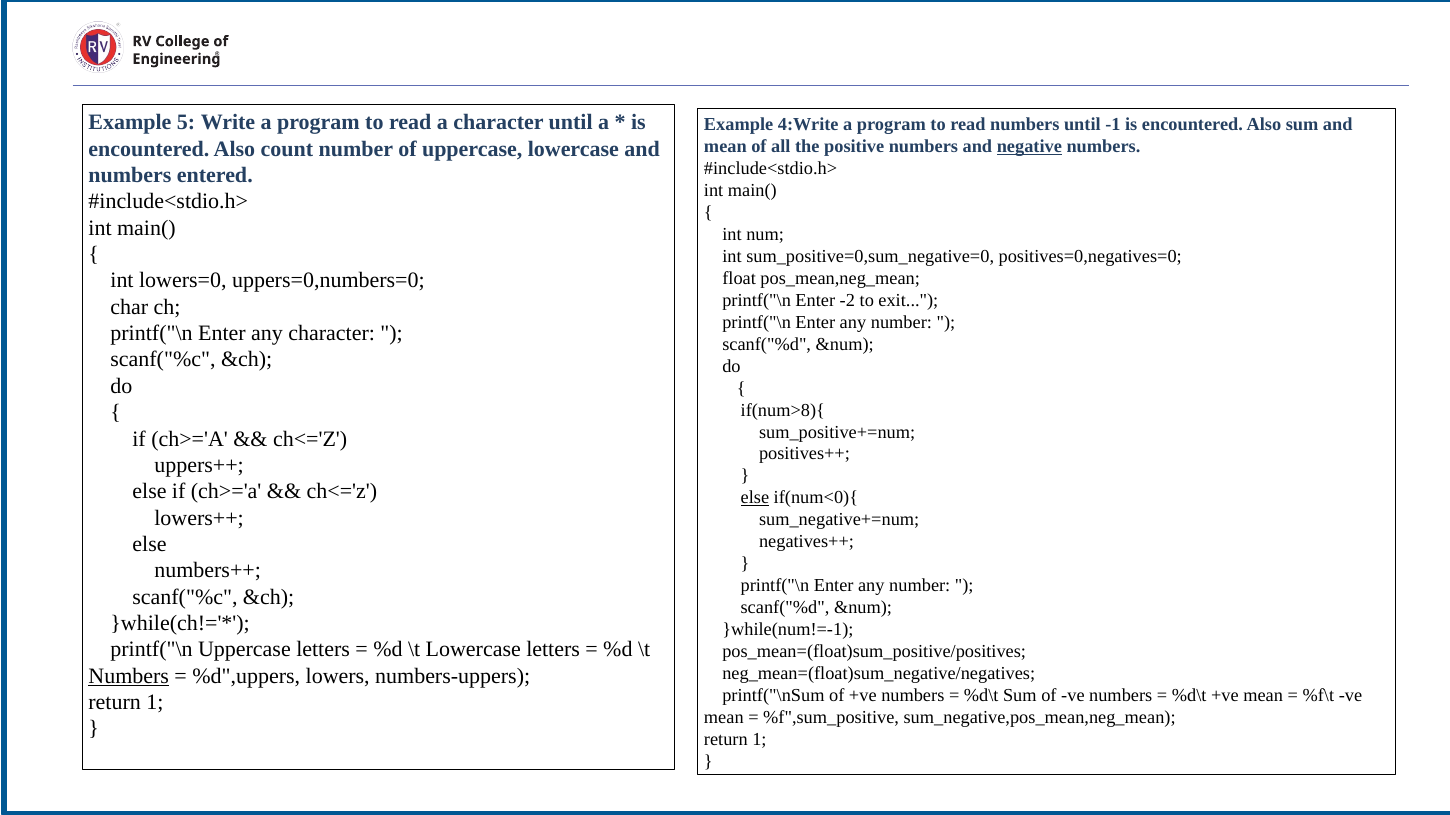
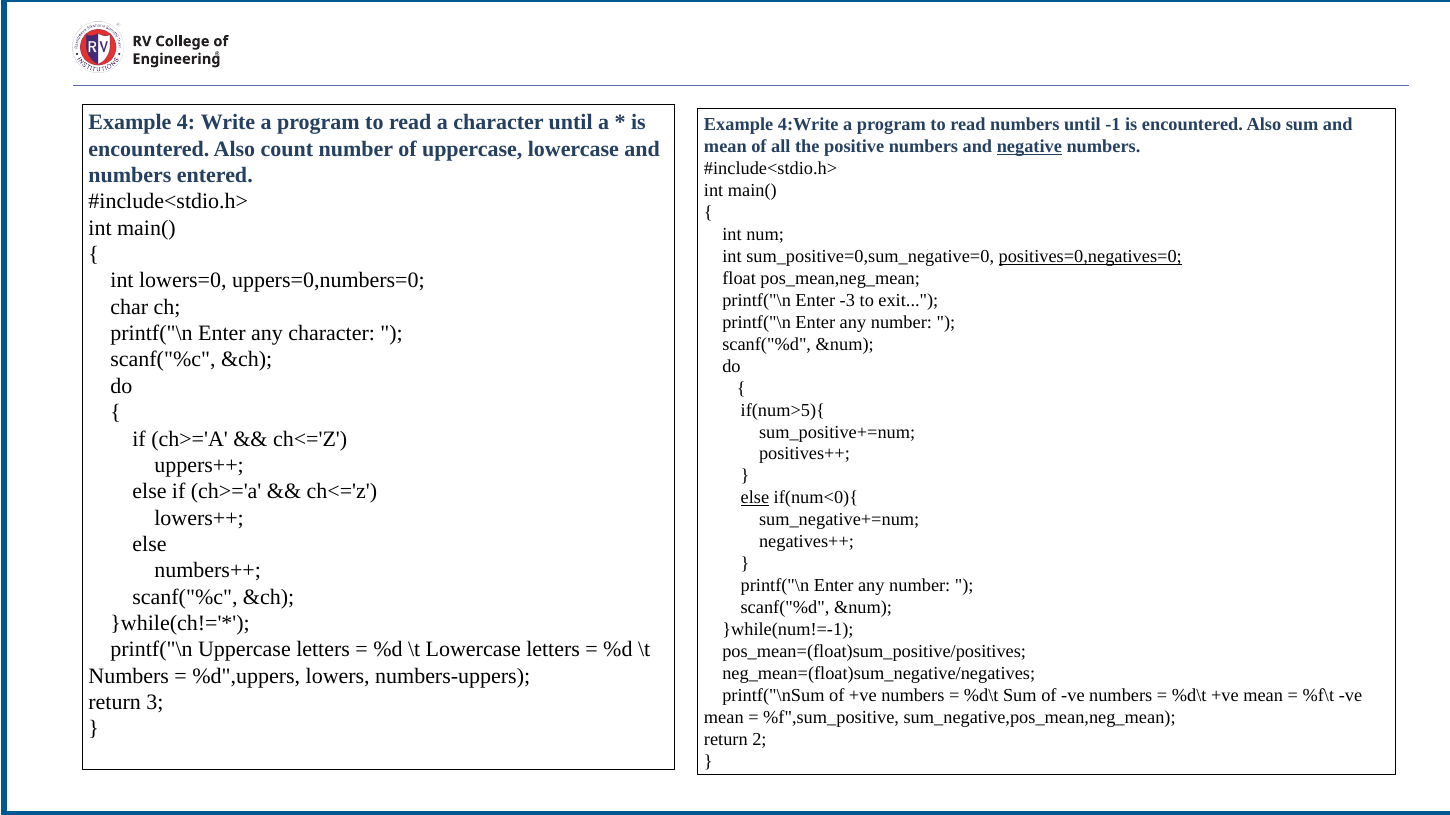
5: 5 -> 4 (186, 123)
positives=0,negatives=0 underline: none -> present (1090, 256)
-2: -2 -> -3 (847, 300)
if(num>8){: if(num>8){ -> if(num>5){ (783, 410)
Numbers underline: present -> none (129, 677)
1: 1 -> 3 (155, 703)
1: 1 -> 2 (759, 740)
